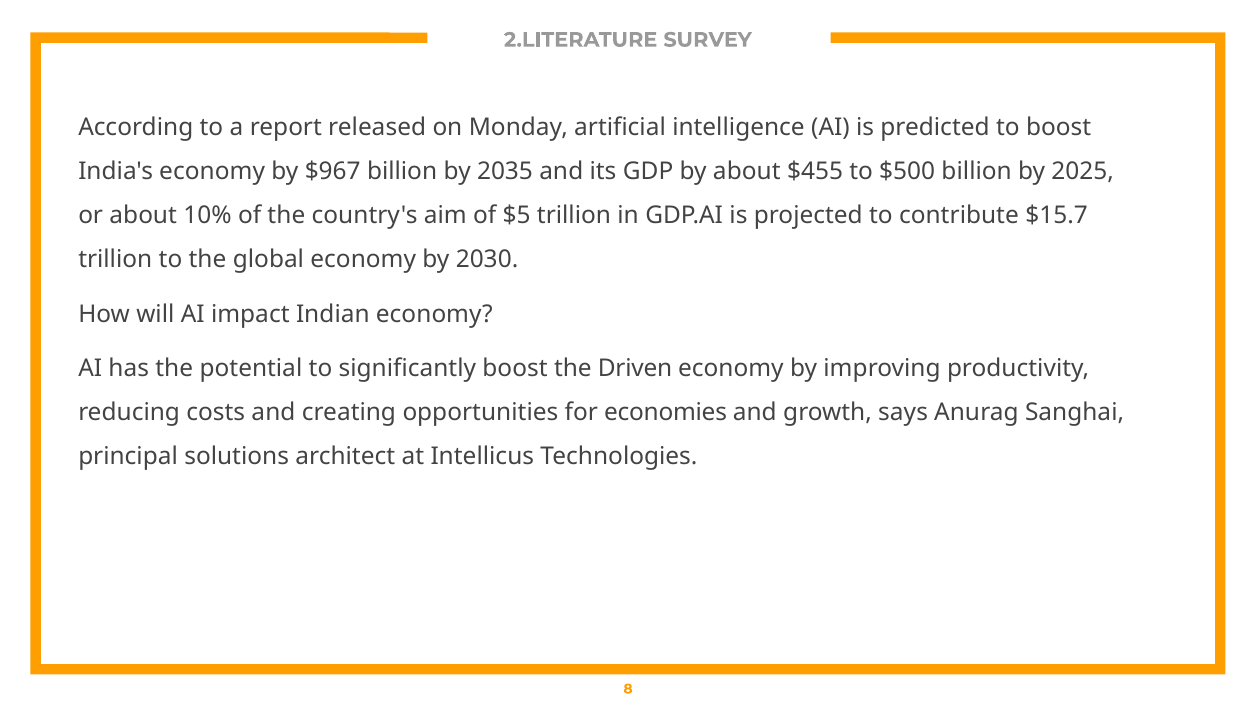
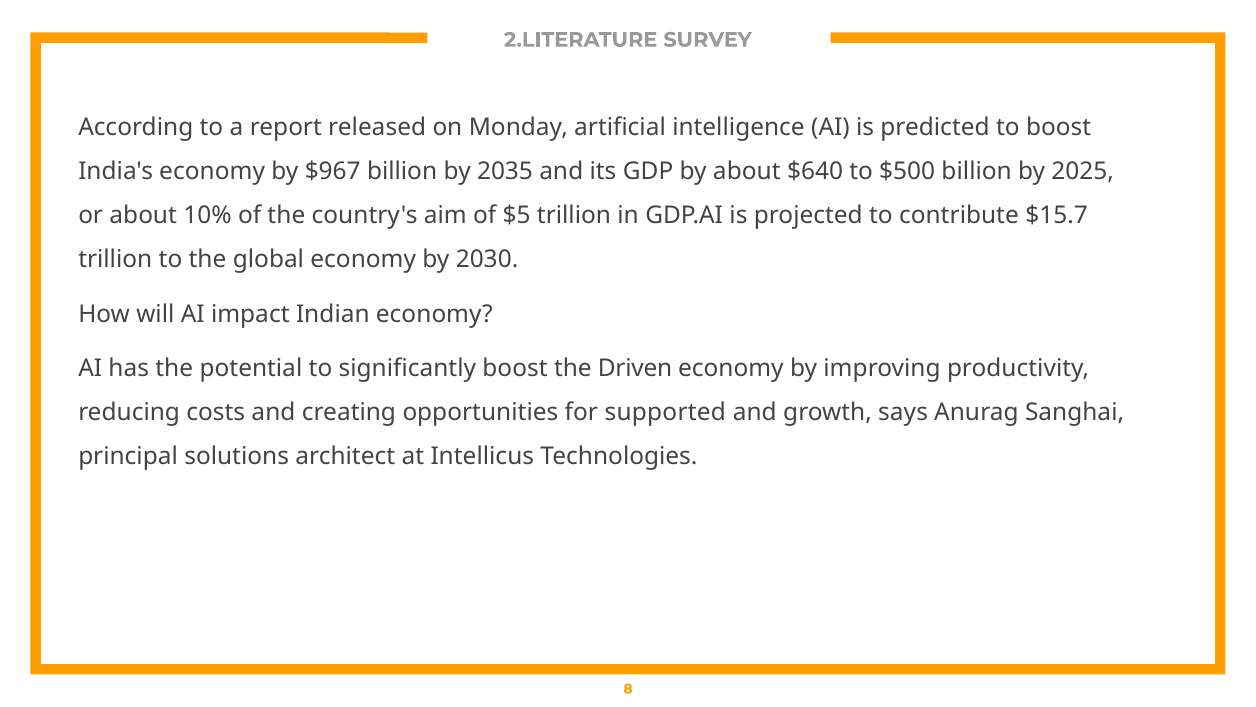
$455: $455 -> $640 (815, 171)
economies: economies -> supported (665, 412)
